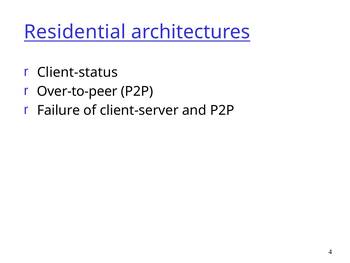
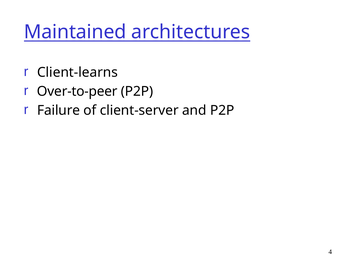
Residential: Residential -> Maintained (75, 32)
Client-status: Client-status -> Client-learns (77, 72)
